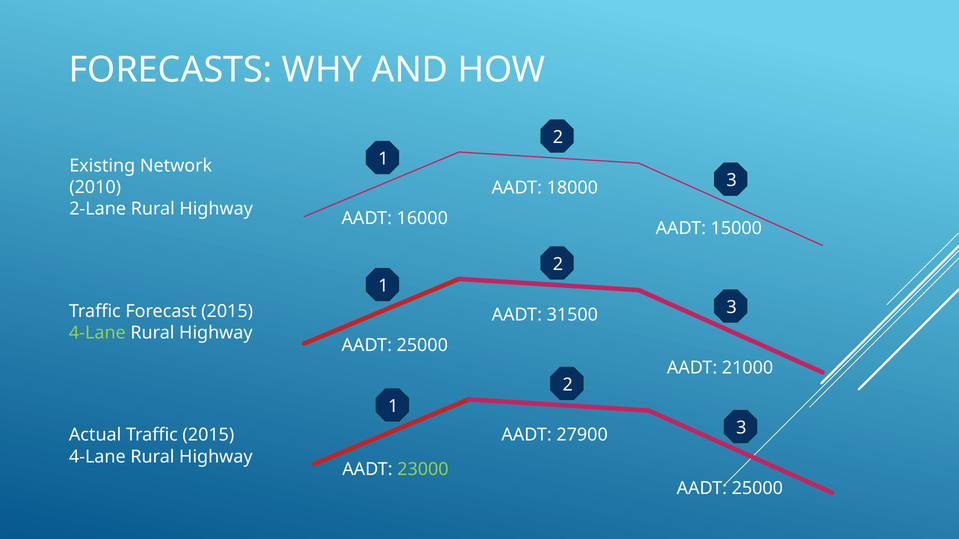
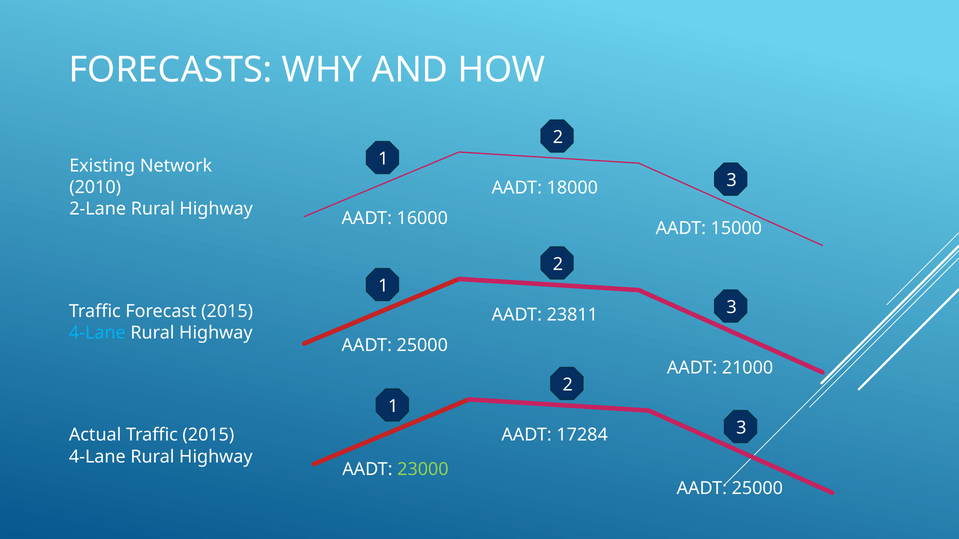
31500: 31500 -> 23811 (572, 315)
4-Lane colour: light green -> light blue (97, 333)
27900: 27900 -> 17284 (582, 435)
